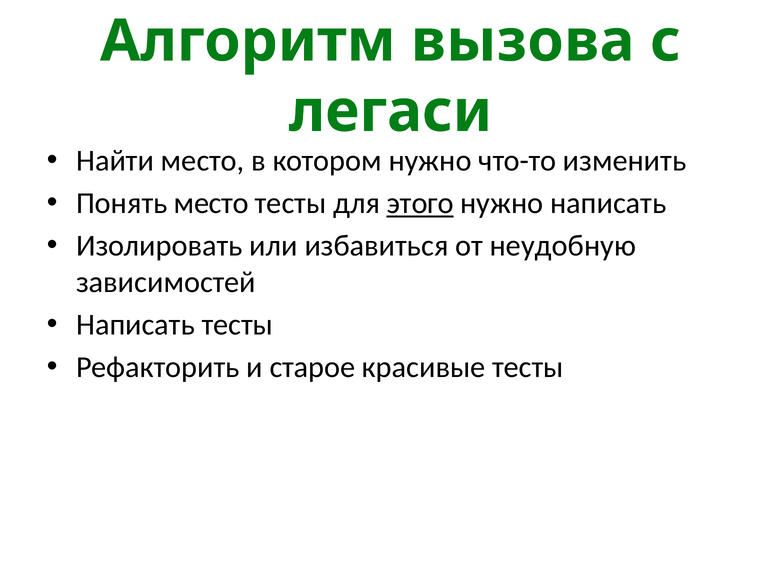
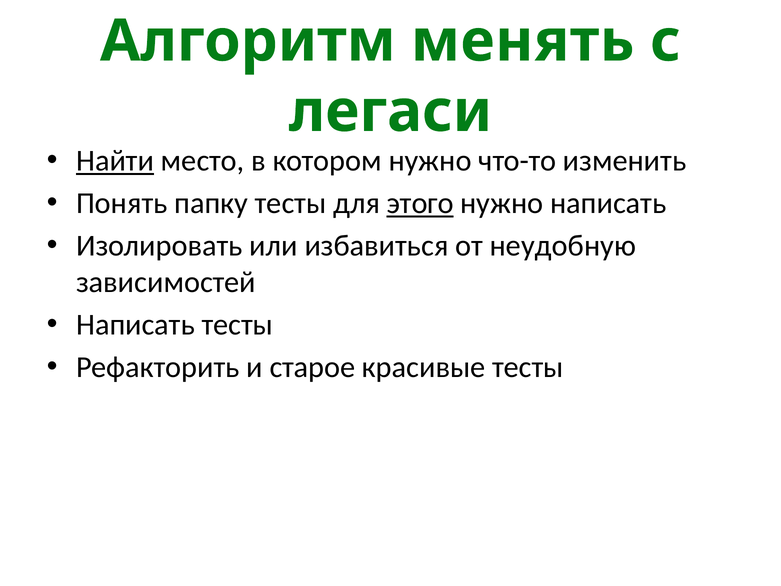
вызова: вызова -> менять (523, 41)
Найти underline: none -> present (115, 161)
Понять место: место -> папку (211, 203)
